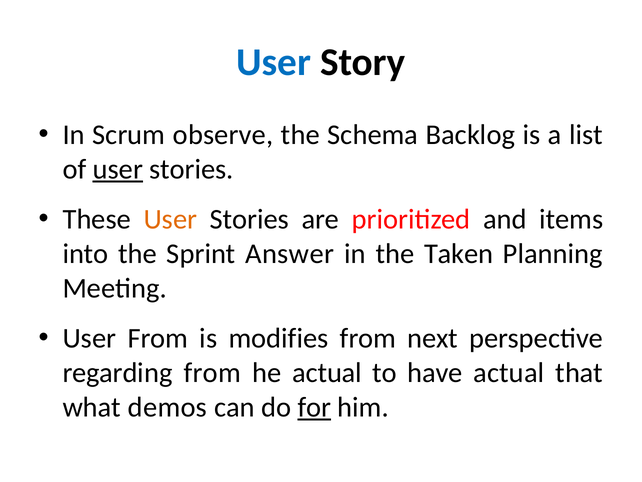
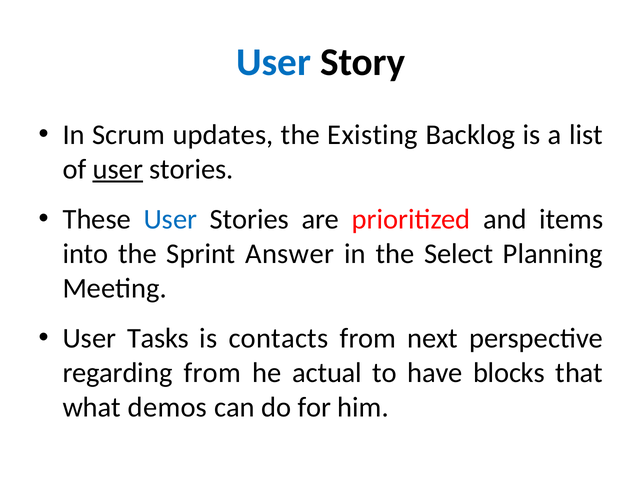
observe: observe -> updates (223, 135)
Schema: Schema -> Existing (373, 135)
User colour: orange -> blue (170, 219)
Taken: Taken -> Select (459, 254)
User From: From -> Tasks (158, 338)
modifies: modifies -> contacts (278, 338)
have actual: actual -> blocks (509, 372)
for underline: present -> none (314, 407)
